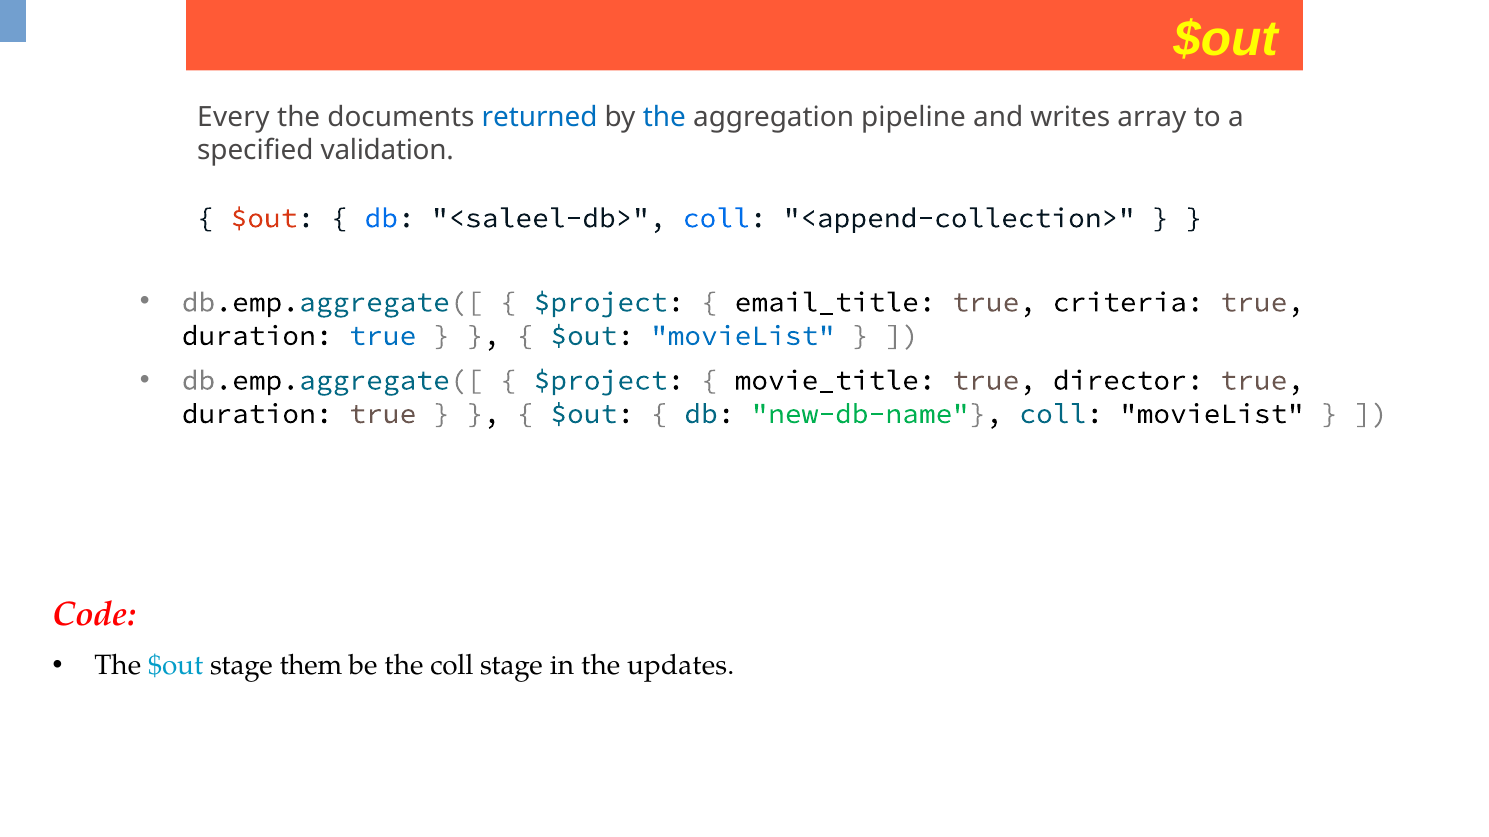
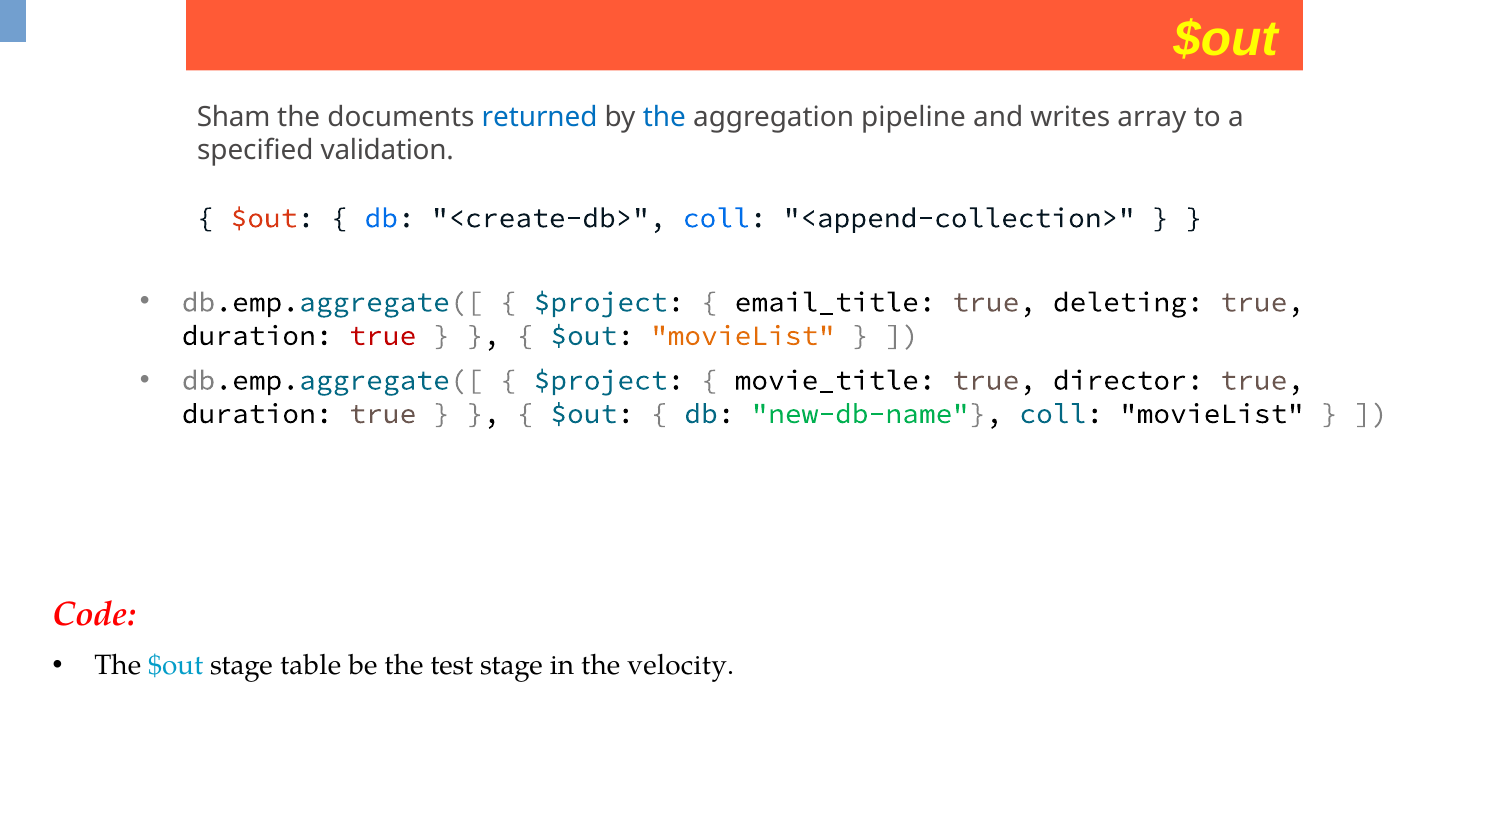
Every: Every -> Sham (234, 117)
<saleel-db>: <saleel-db> -> <create-db> (549, 218)
criteria: criteria -> deleting (1128, 302)
true colour: blue -> red (383, 336)
movieList colour: blue -> orange (743, 336)
them: them -> table (311, 666)
the coll: coll -> test (452, 666)
updates: updates -> velocity (681, 666)
